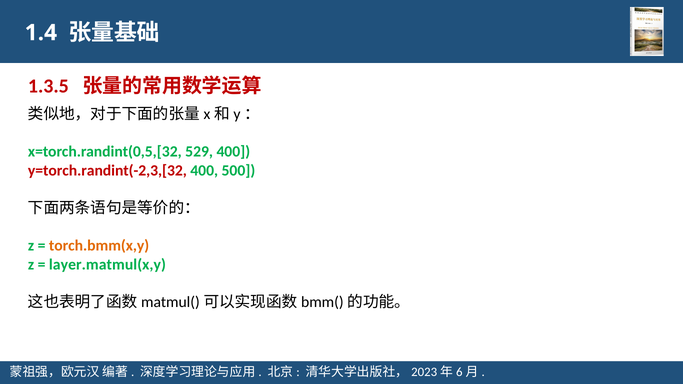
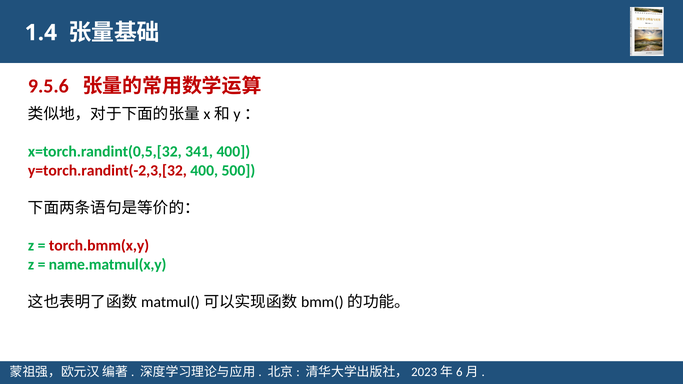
1.3.5: 1.3.5 -> 9.5.6 (48, 86)
529: 529 -> 341 (199, 152)
torch.bmm(x,y colour: orange -> red (99, 246)
layer.matmul(x,y: layer.matmul(x,y -> name.matmul(x,y (108, 265)
